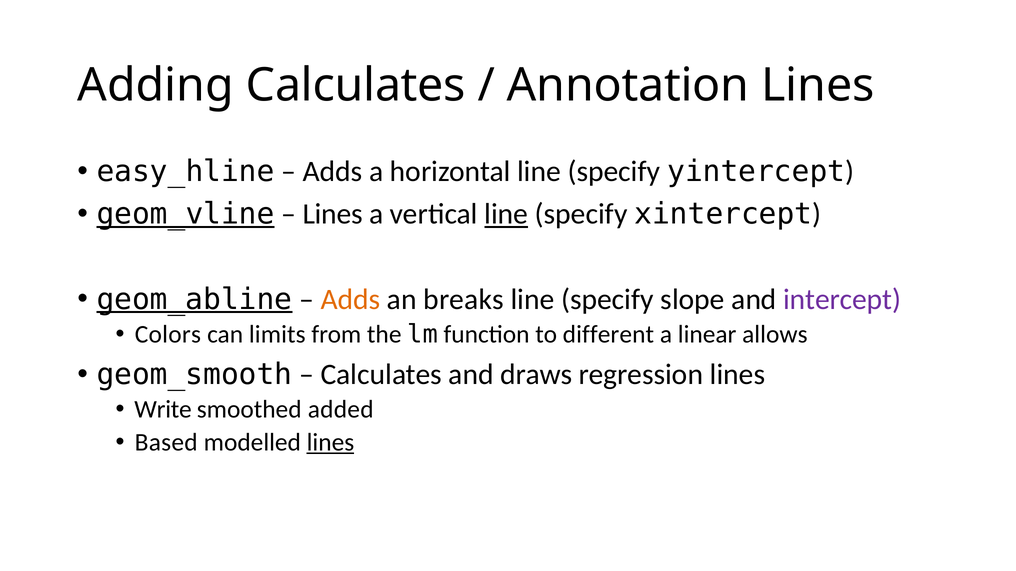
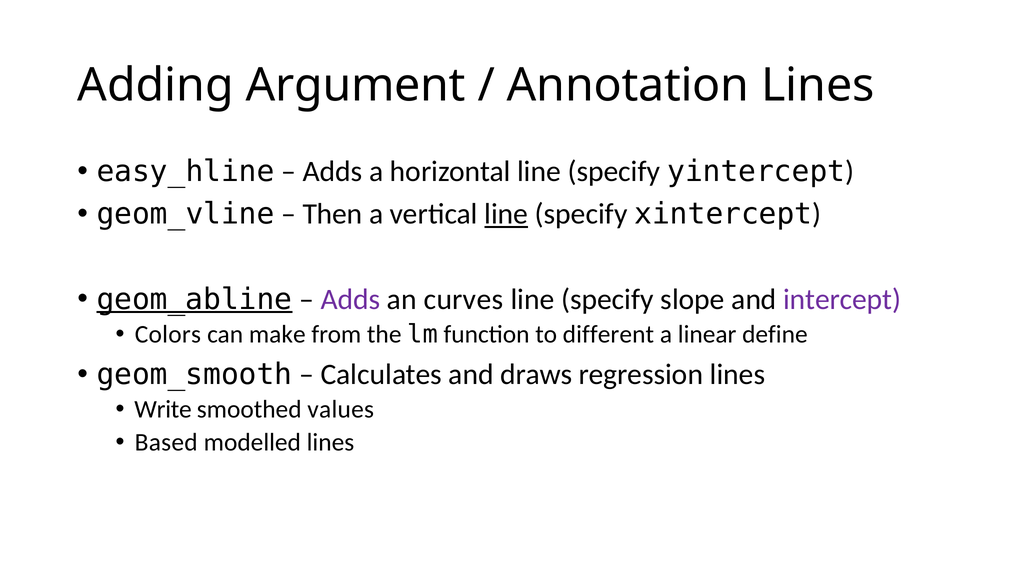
Adding Calculates: Calculates -> Argument (356, 85)
geom_vline underline: present -> none (186, 214)
Lines: Lines -> Then (333, 214)
Adds colour: orange -> purple (350, 300)
breaks: breaks -> curves (464, 300)
limits: limits -> make (277, 335)
allows: allows -> define (775, 335)
added: added -> values (341, 410)
lines underline: present -> none (330, 443)
